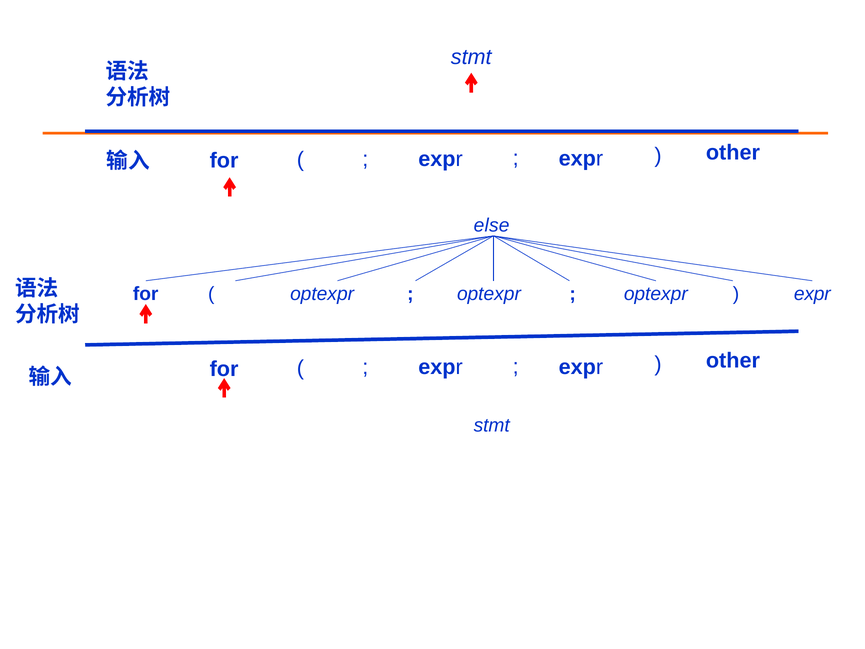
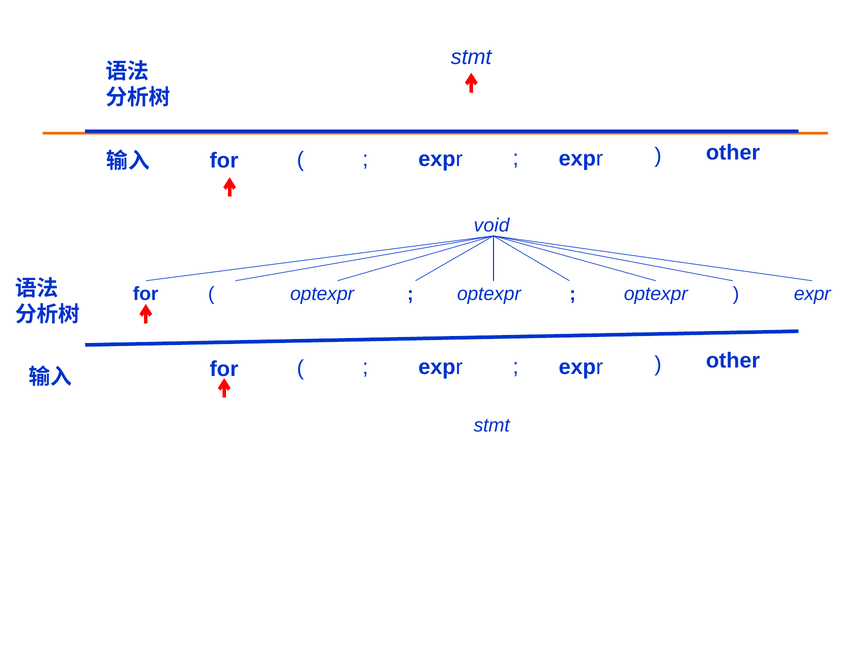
else: else -> void (492, 225)
